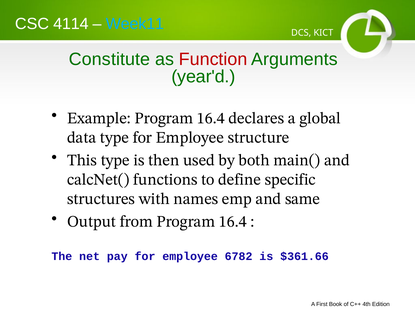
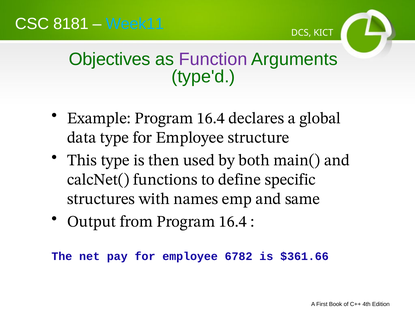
4114: 4114 -> 8181 (71, 24)
Constitute: Constitute -> Objectives (110, 59)
Function colour: red -> purple (213, 59)
year'd: year'd -> type'd (203, 77)
